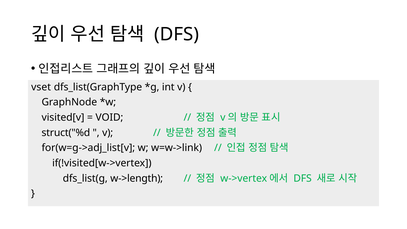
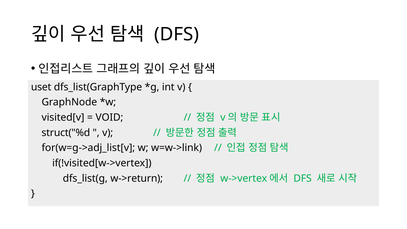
vset: vset -> uset (41, 87)
w->length: w->length -> w->return (137, 178)
